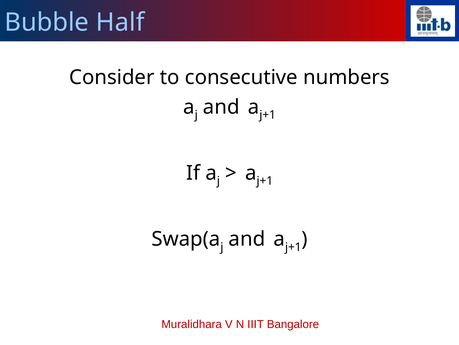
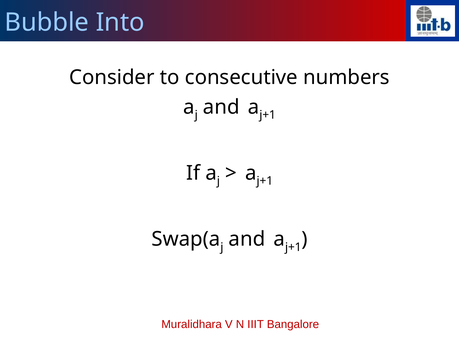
Half: Half -> Into (120, 22)
